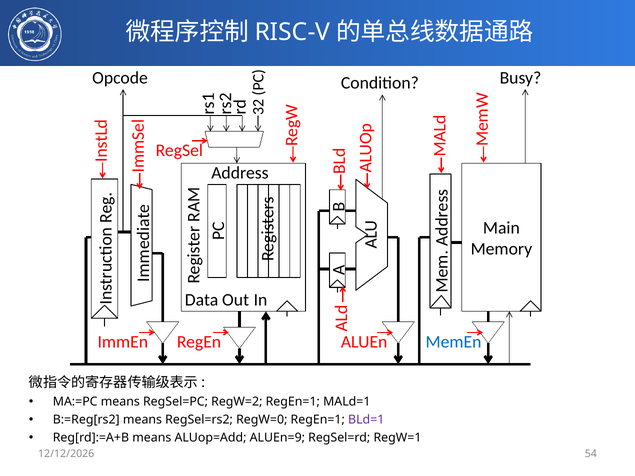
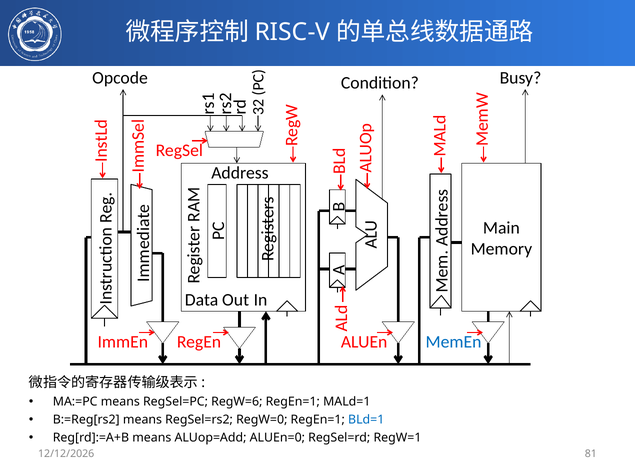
RegW=2: RegW=2 -> RegW=6 (237, 402)
BLd=1 colour: purple -> blue (366, 420)
ALUEn=9: ALUEn=9 -> ALUEn=0 (277, 438)
54: 54 -> 81 (591, 454)
